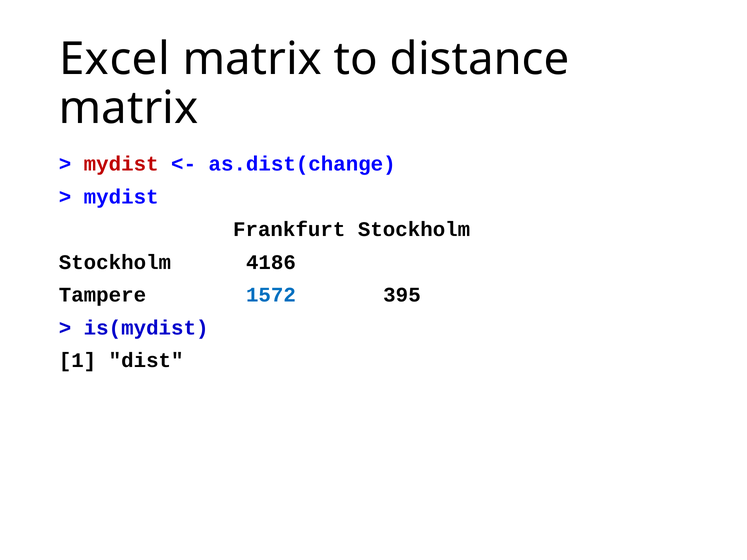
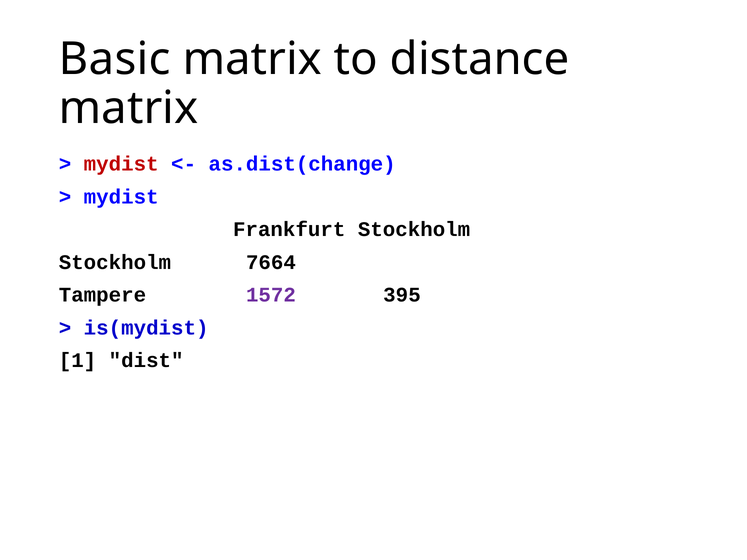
Excel: Excel -> Basic (115, 59)
4186: 4186 -> 7664 (271, 262)
1572 colour: blue -> purple (271, 295)
